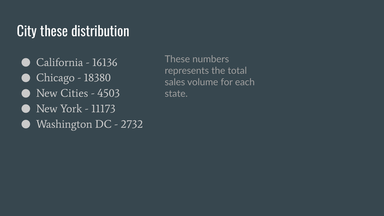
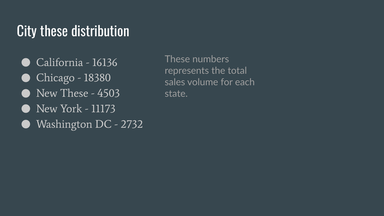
New Cities: Cities -> These (74, 93)
